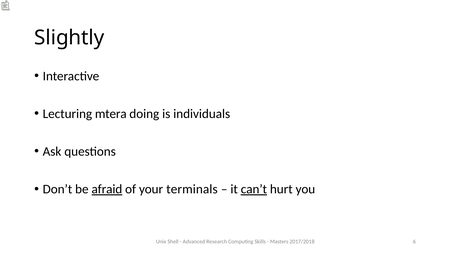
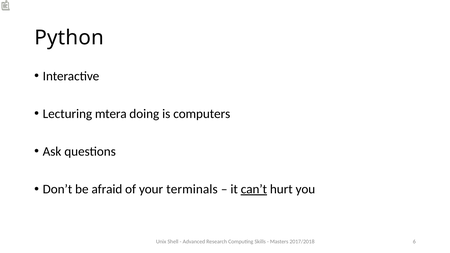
Slightly: Slightly -> Python (69, 38)
individuals: individuals -> computers (202, 114)
afraid underline: present -> none (107, 189)
